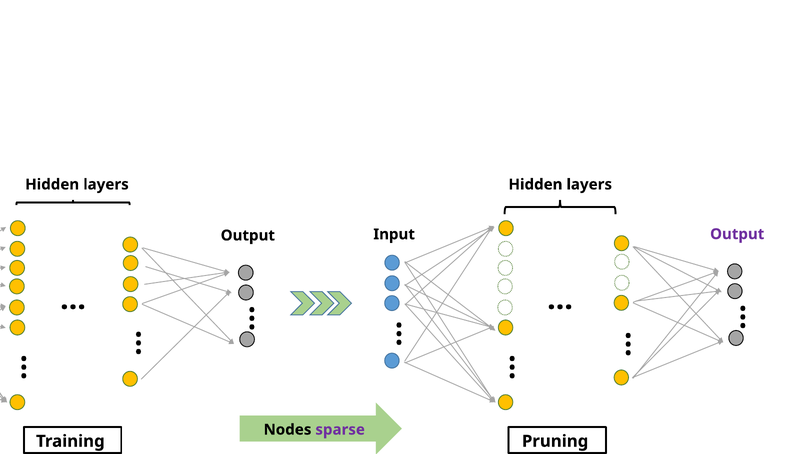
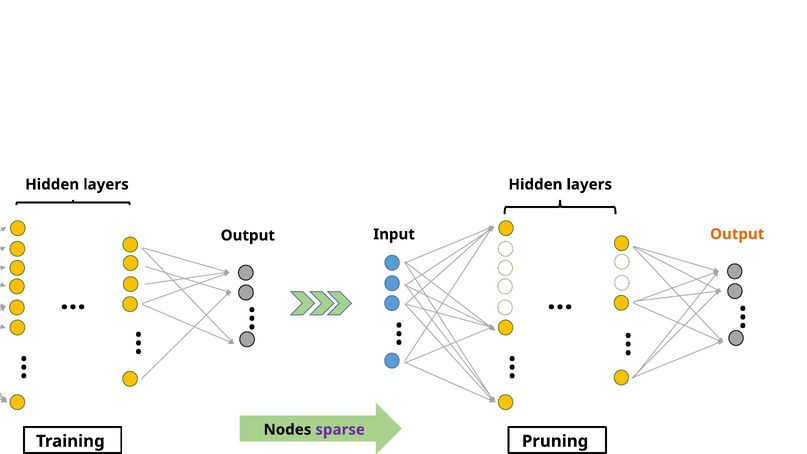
Output colour: purple -> orange (737, 234)
